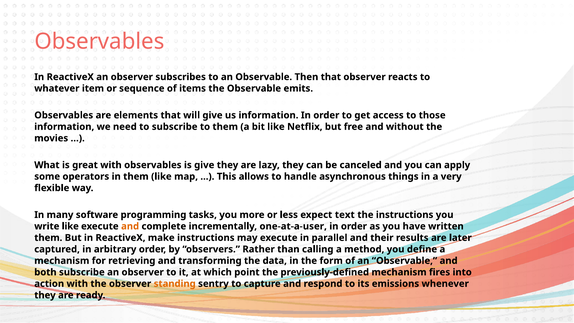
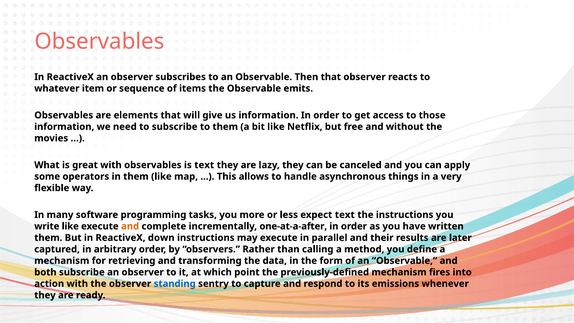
is give: give -> text (204, 165)
one-at-a-user: one-at-a-user -> one-at-a-after (293, 226)
make: make -> down (161, 238)
standing colour: orange -> blue (175, 284)
